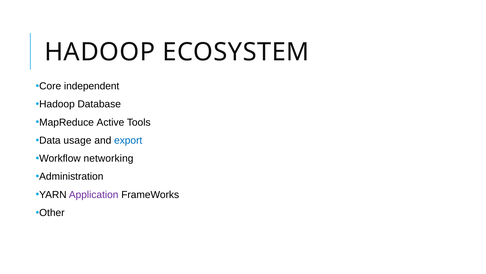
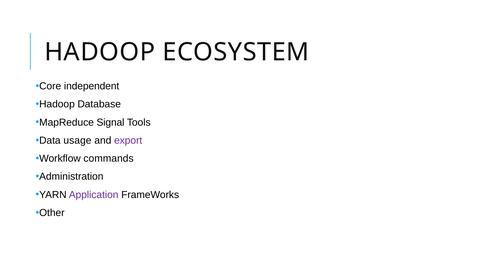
Active: Active -> Signal (111, 122)
export colour: blue -> purple (128, 140)
networking: networking -> commands (109, 158)
